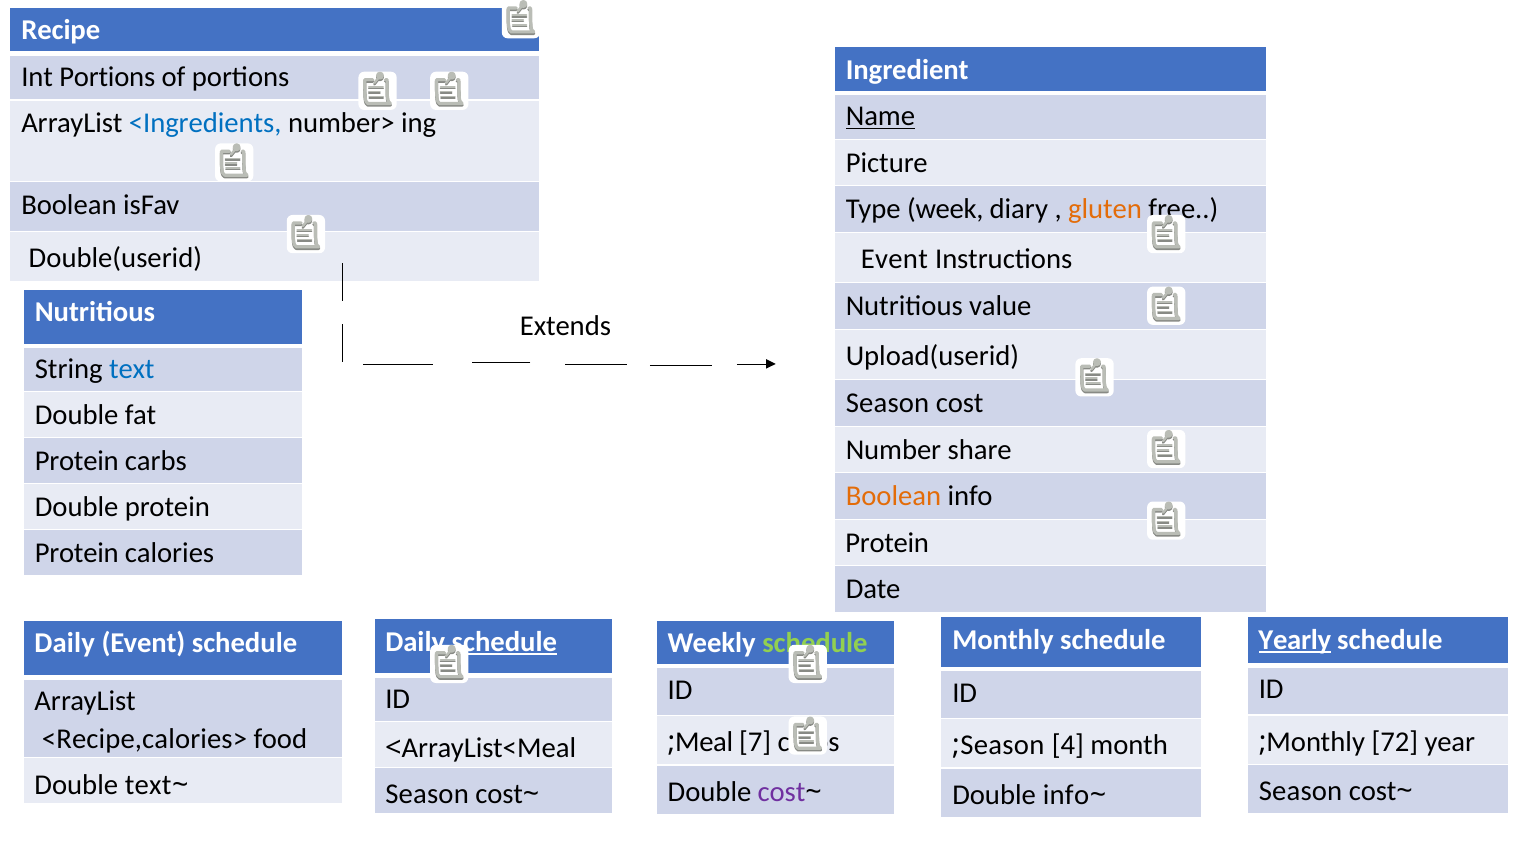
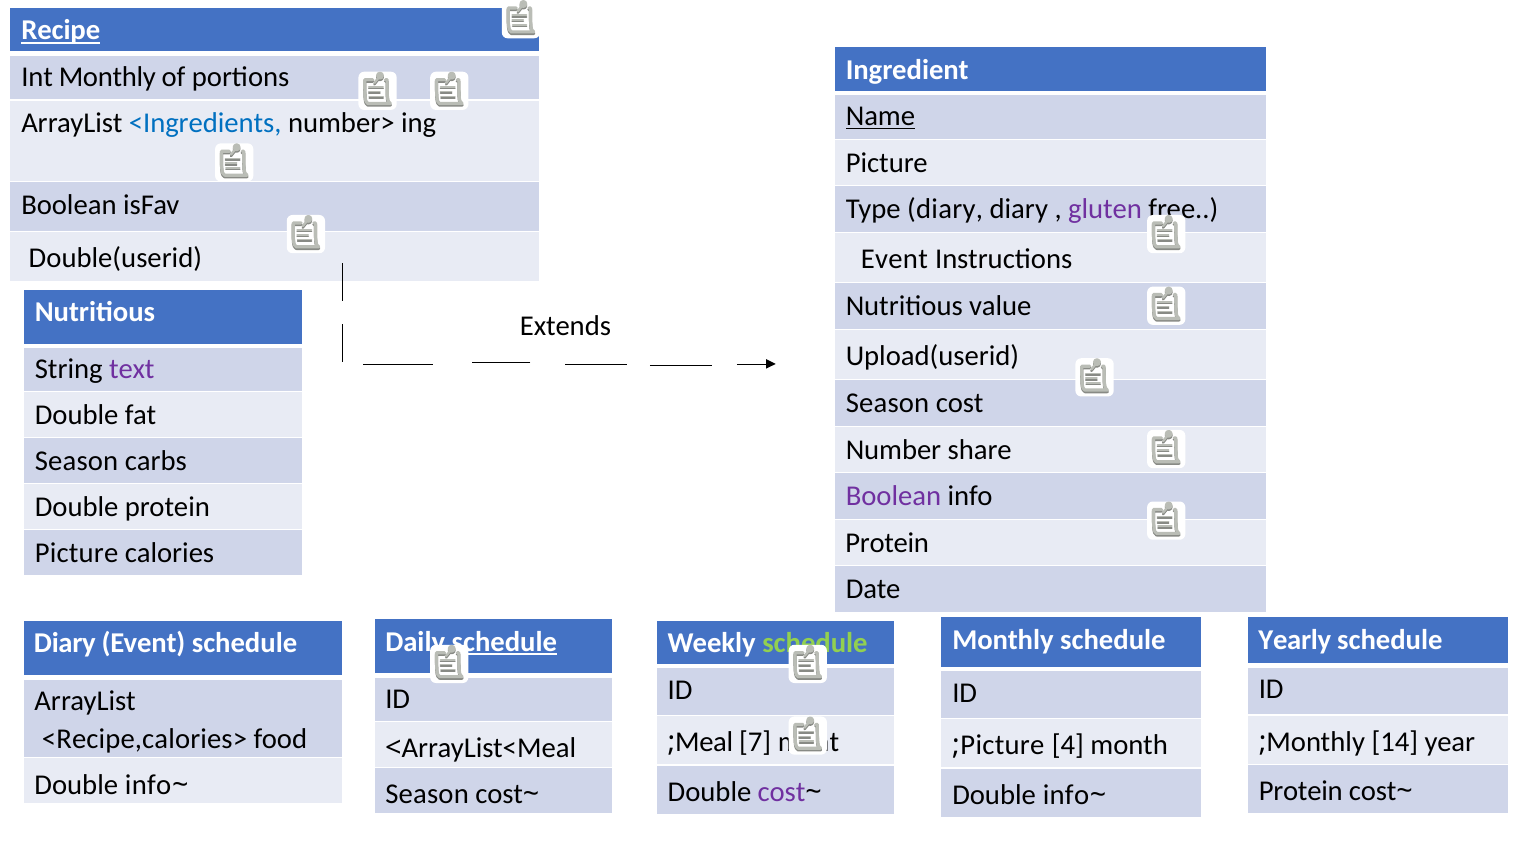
Recipe underline: none -> present (61, 31)
Int Portions: Portions -> Monthly (107, 77)
Type week: week -> diary (945, 209)
gluten colour: orange -> purple (1105, 209)
text colour: blue -> purple (132, 370)
Protein: Protein -> Season (77, 462)
Boolean colour: orange -> purple (893, 497)
Protein: Protein -> Picture (77, 553)
Yearly underline: present -> none (1295, 640)
Daily: Daily -> Diary (65, 644)
72: 72 -> 14 (1395, 742)
7 carbs: carbs -> meat (808, 743)
Season: Season -> Picture (1002, 746)
text: text -> info (148, 785)
Season: Season -> Protein (1301, 792)
